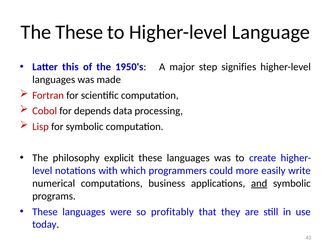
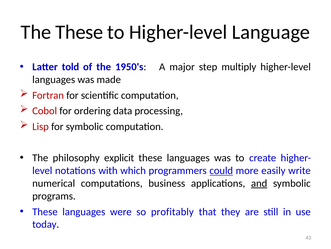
this: this -> told (70, 67)
signifies: signifies -> multiply (239, 67)
depends: depends -> ordering (92, 111)
could underline: none -> present (221, 170)
